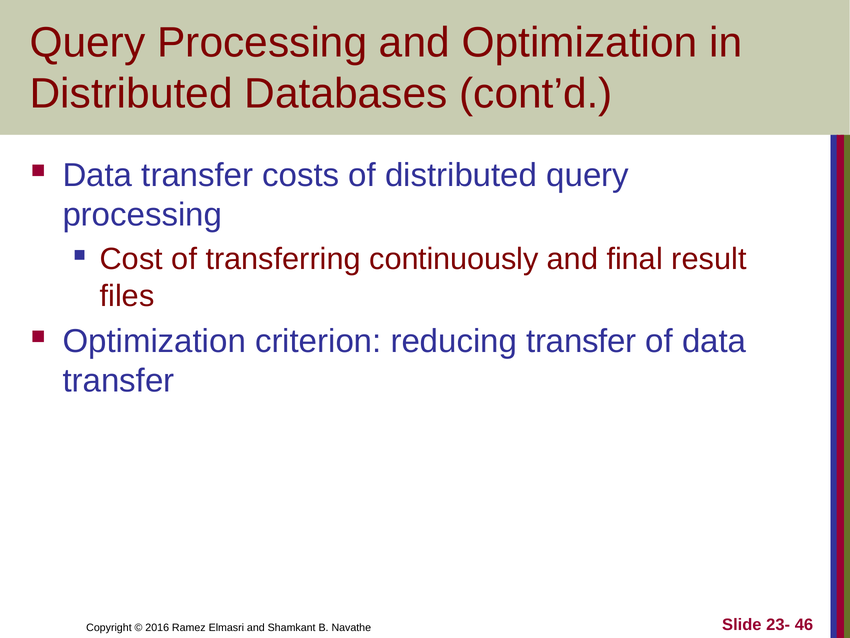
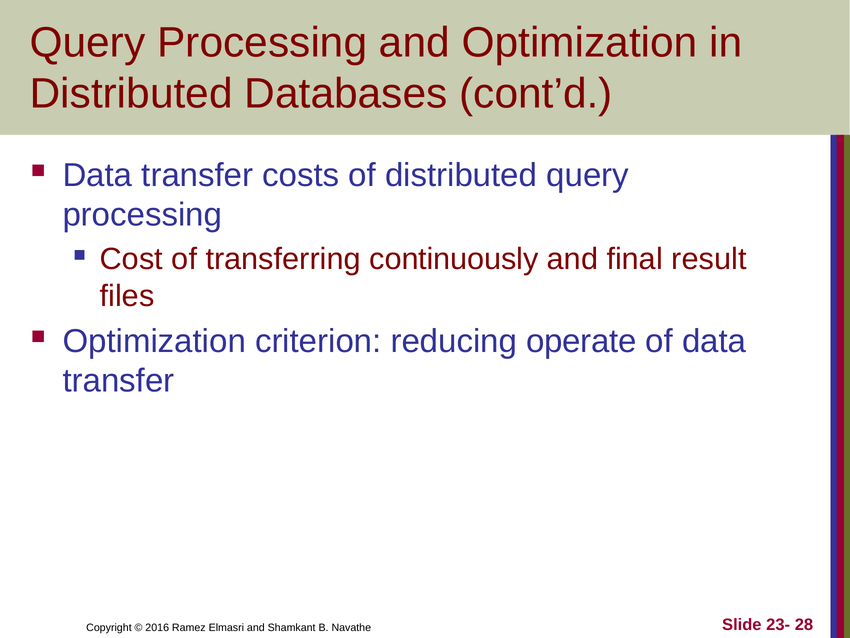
reducing transfer: transfer -> operate (581, 341)
46: 46 -> 28 (804, 624)
